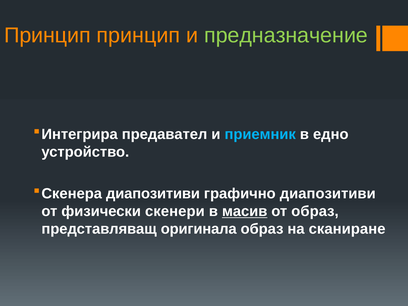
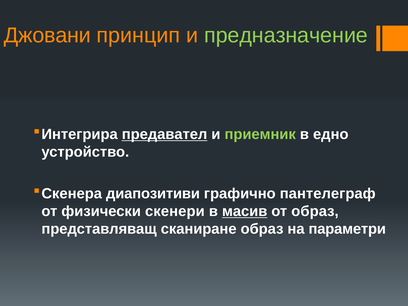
Принцип: Принцип -> Джовани (47, 35)
предавател underline: none -> present (165, 134)
приемник colour: light blue -> light green (260, 134)
графично диапозитиви: диапозитиви -> пантелеграф (328, 194)
оригинала: оригинала -> сканиране (199, 229)
сканиране: сканиране -> параметри (347, 229)
